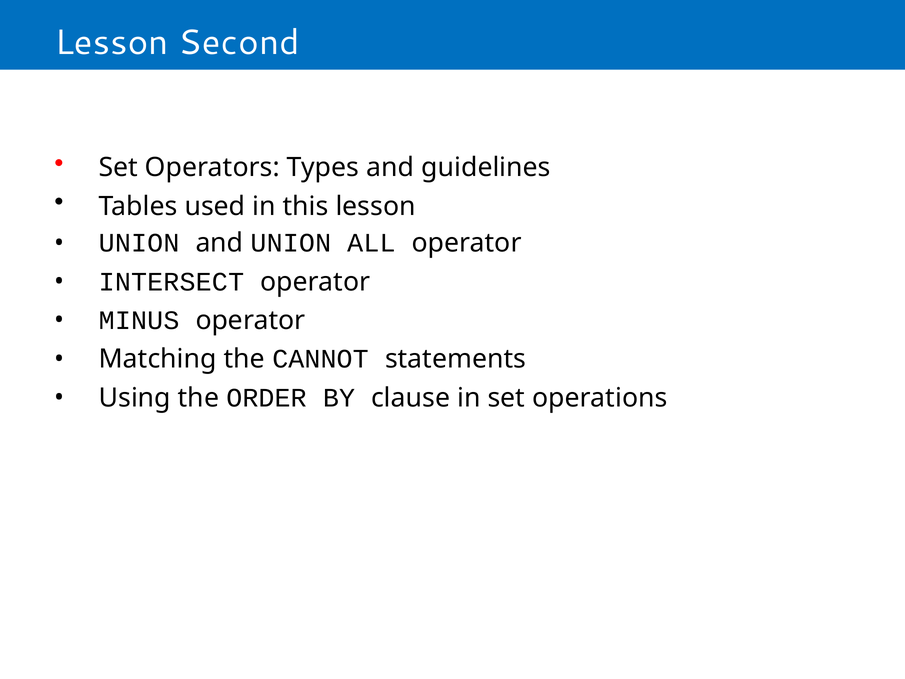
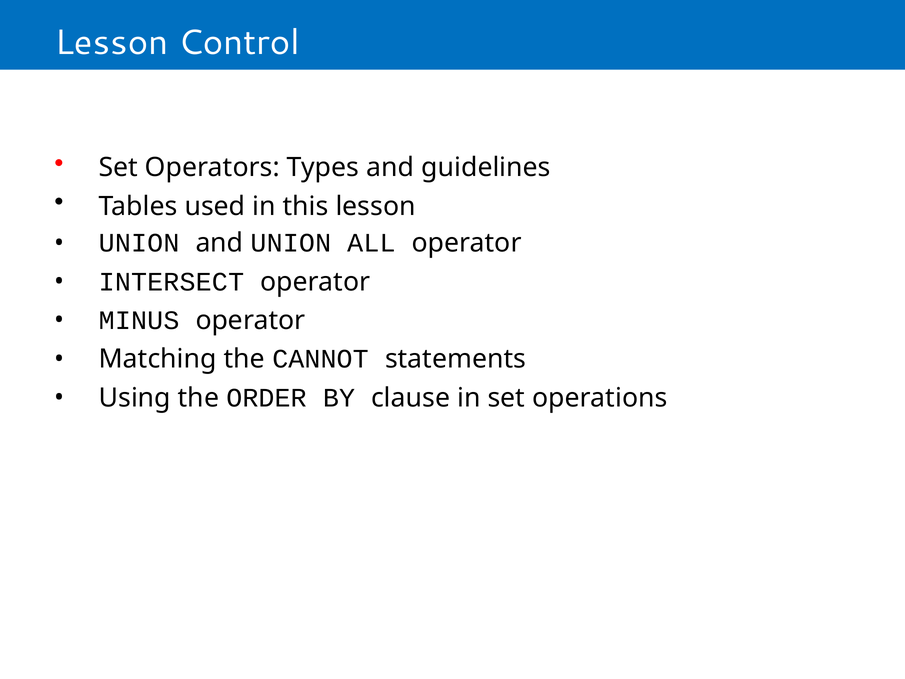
Second: Second -> Control (239, 43)
